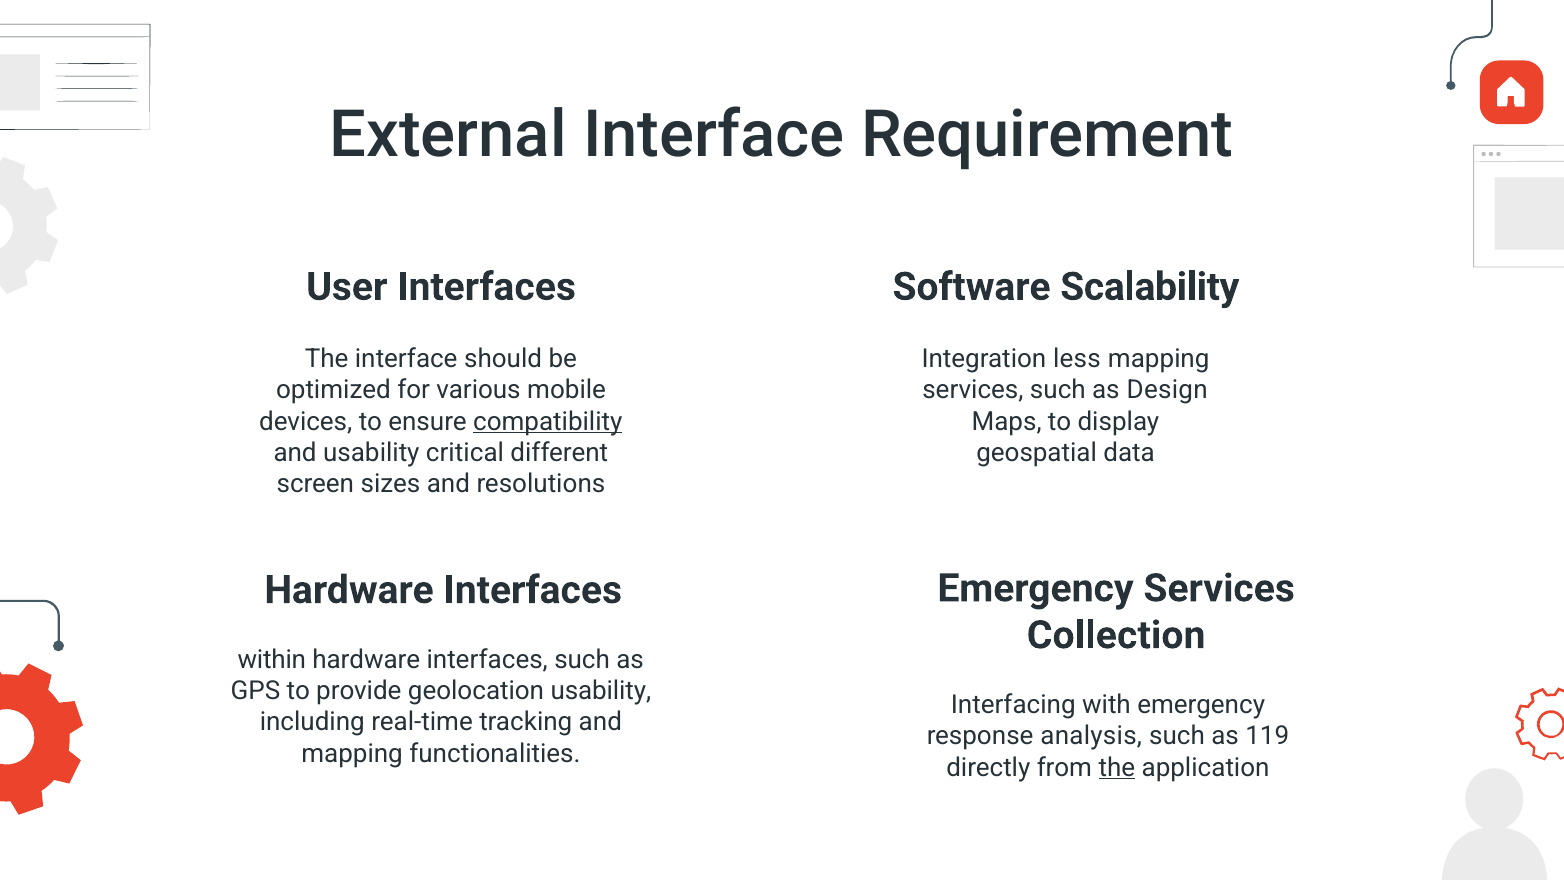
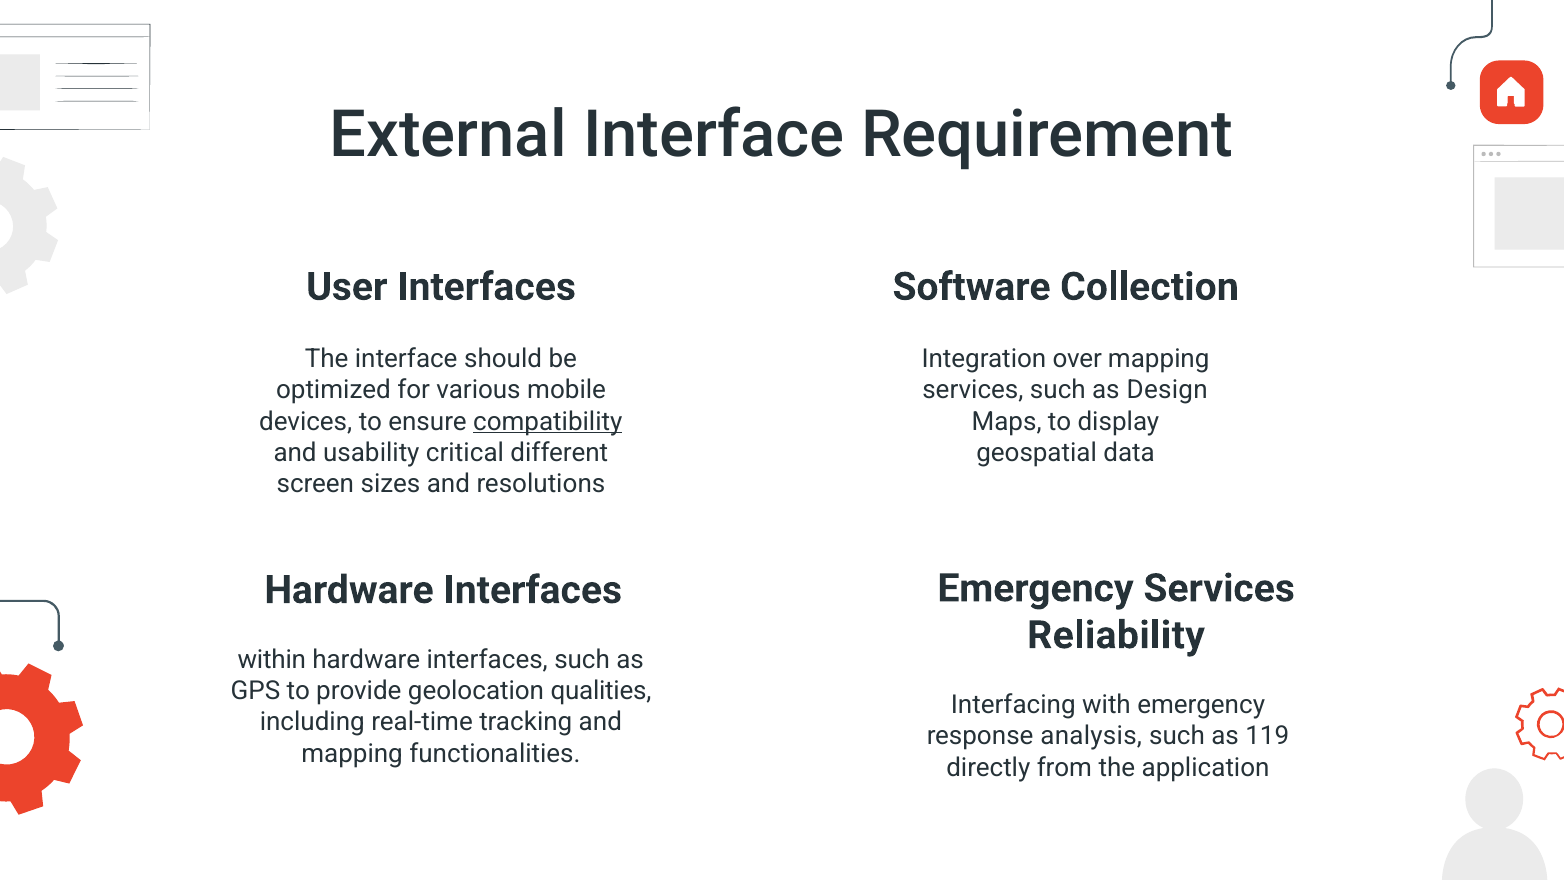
Scalability: Scalability -> Collection (1149, 287)
less: less -> over (1077, 359)
Collection: Collection -> Reliability (1116, 635)
geolocation usability: usability -> qualities (601, 691)
the underline: present -> none (1117, 767)
